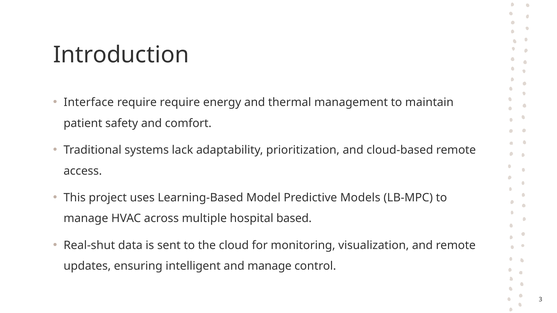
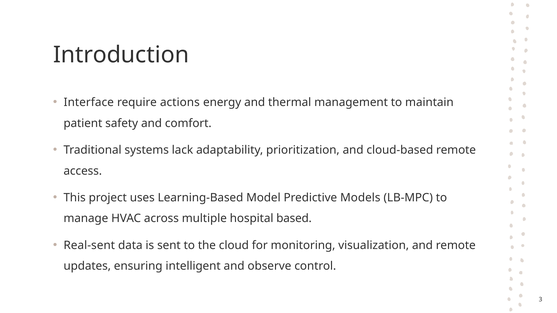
require require: require -> actions (180, 102)
Real-shut: Real-shut -> Real-sent (89, 245)
and manage: manage -> observe (269, 266)
